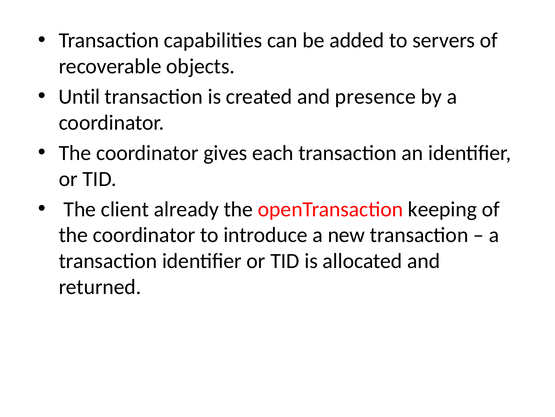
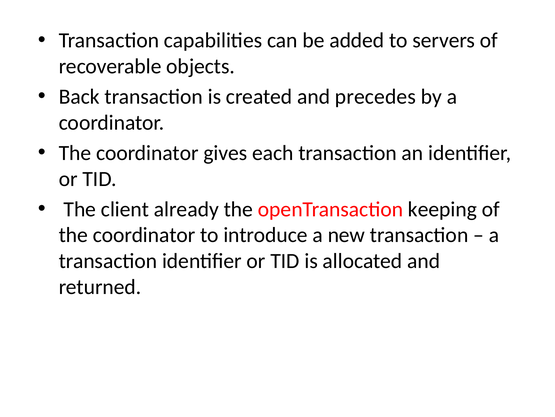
Until: Until -> Back (79, 97)
presence: presence -> precedes (375, 97)
